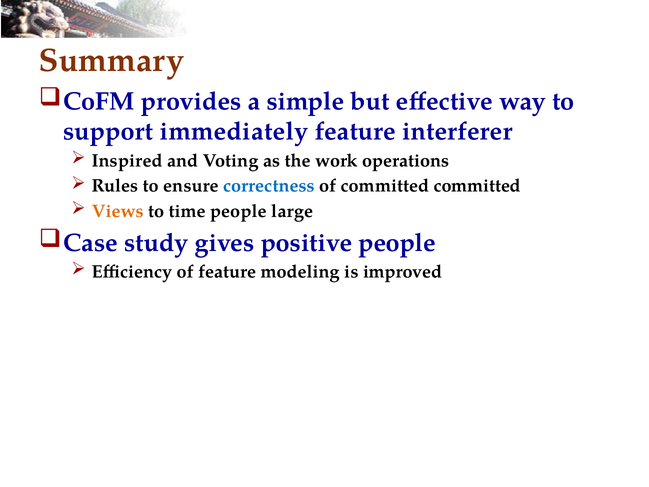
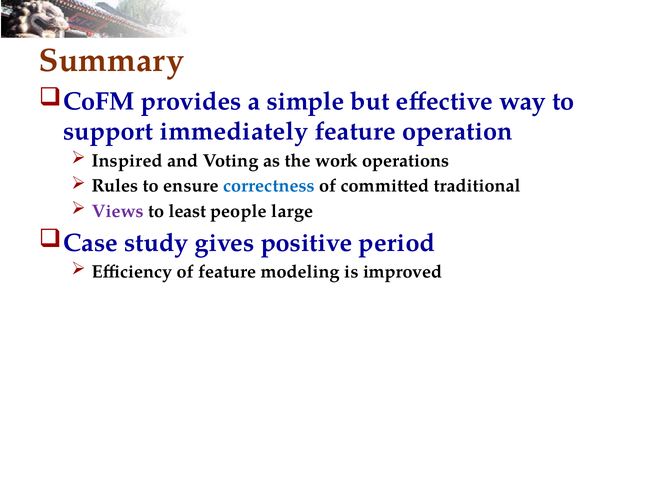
interferer: interferer -> operation (457, 132)
committed committed: committed -> traditional (477, 186)
Views colour: orange -> purple (118, 211)
time: time -> least (188, 211)
positive people: people -> period (397, 243)
